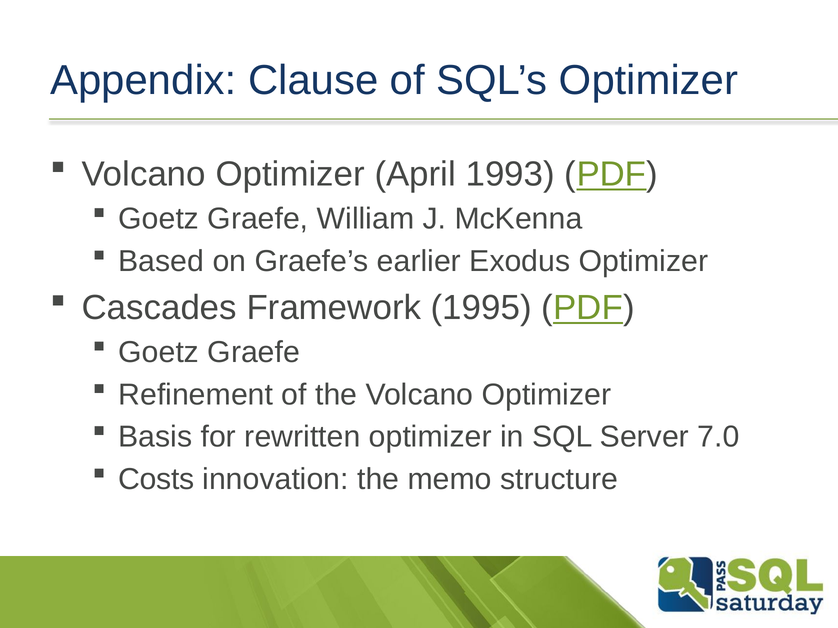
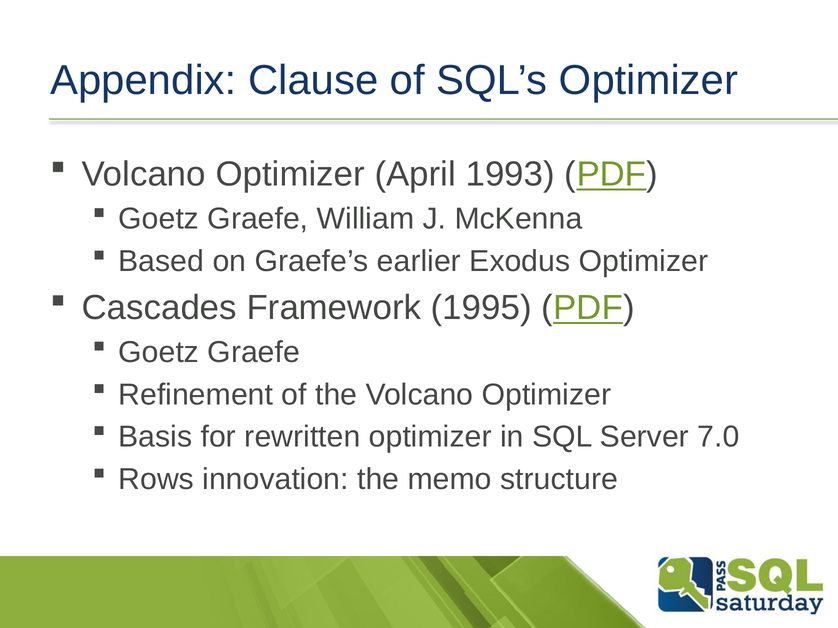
Costs: Costs -> Rows (156, 480)
